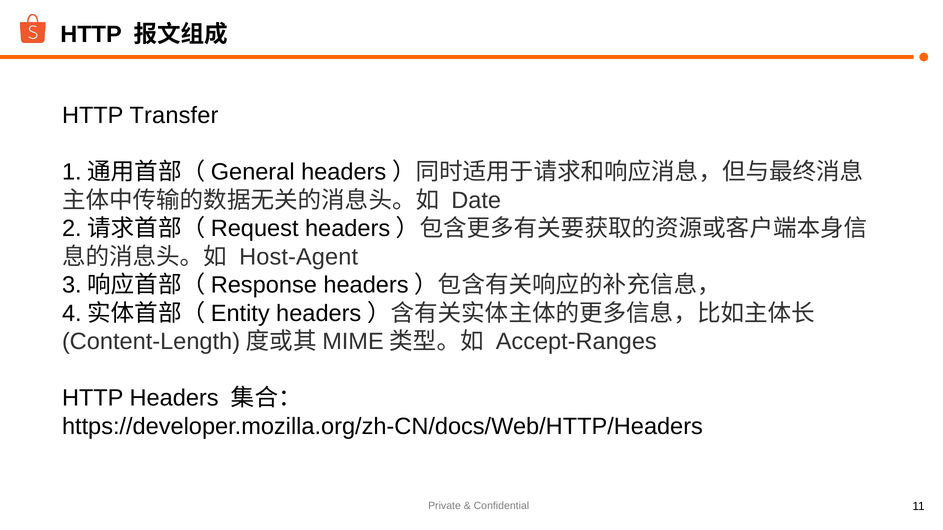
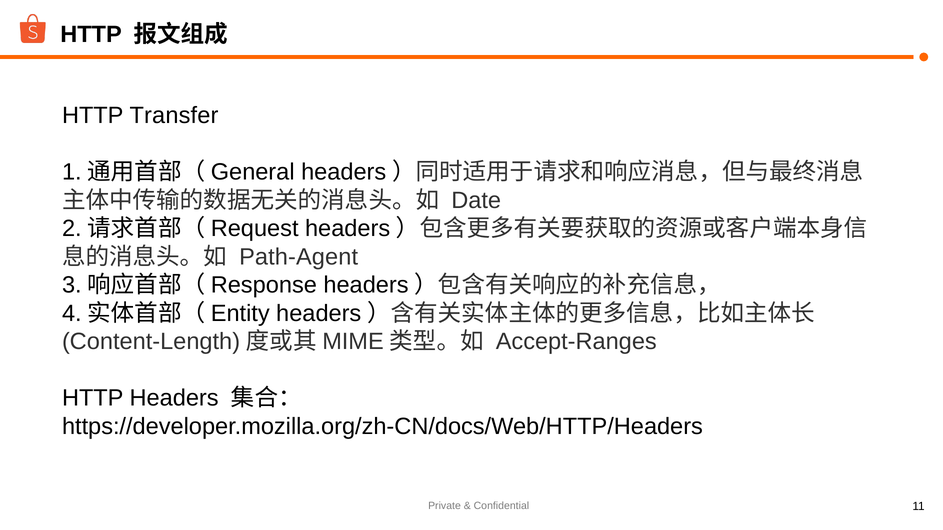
Host-Agent: Host-Agent -> Path-Agent (299, 257)
